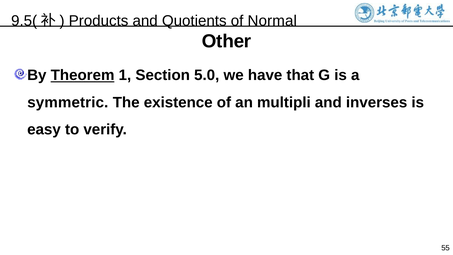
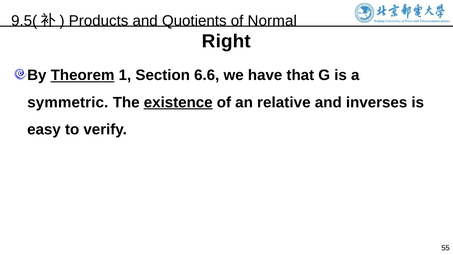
Other: Other -> Right (226, 41)
5.0: 5.0 -> 6.6 (207, 75)
existence underline: none -> present (178, 102)
multipli: multipli -> relative (284, 102)
